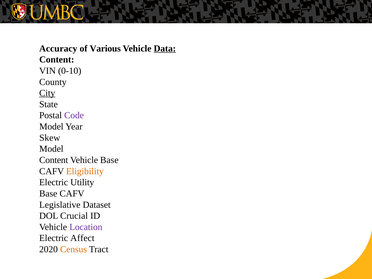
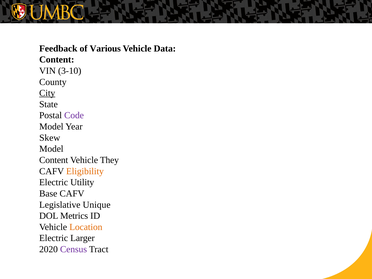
Accuracy: Accuracy -> Feedback (58, 48)
Data underline: present -> none (165, 48)
0-10: 0-10 -> 3-10 (70, 71)
Vehicle Base: Base -> They (109, 160)
Dataset: Dataset -> Unique (97, 205)
Crucial: Crucial -> Metrics (74, 216)
Location colour: purple -> orange (86, 227)
Affect: Affect -> Larger (83, 238)
Census colour: orange -> purple (74, 249)
